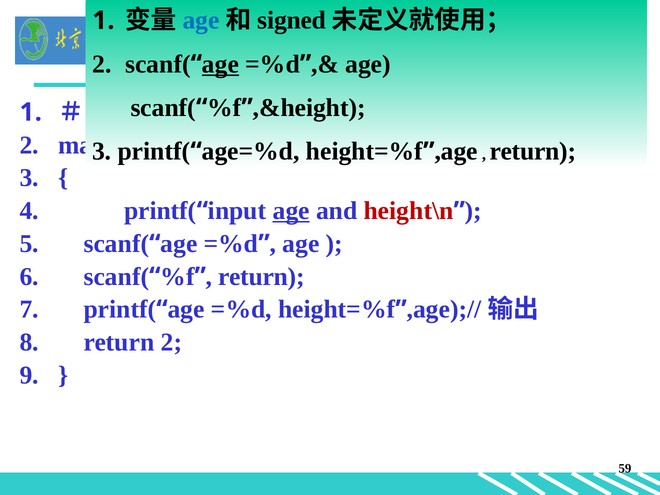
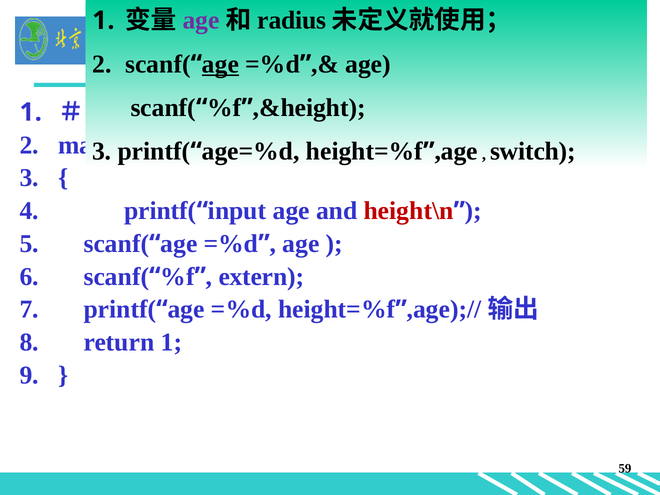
age colour: blue -> purple (201, 20)
signed: signed -> radius (292, 20)
return: return -> switch (533, 151)
age underline: present -> none (291, 211)
return: return -> extern (261, 277)
return 2: 2 -> 1 (171, 342)
